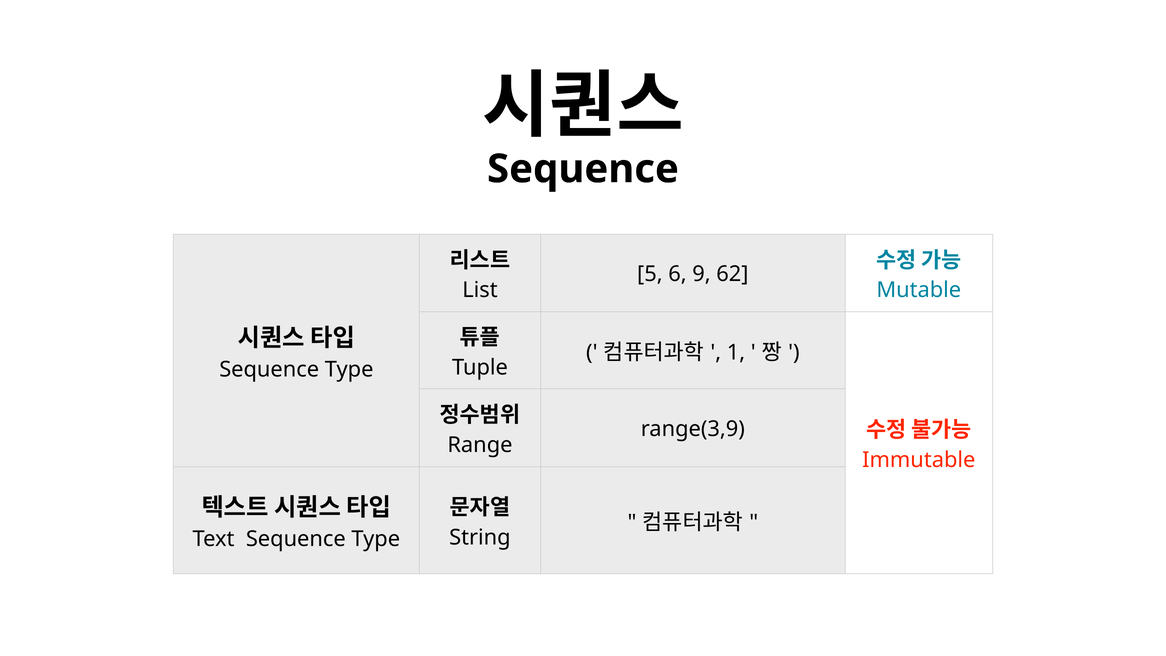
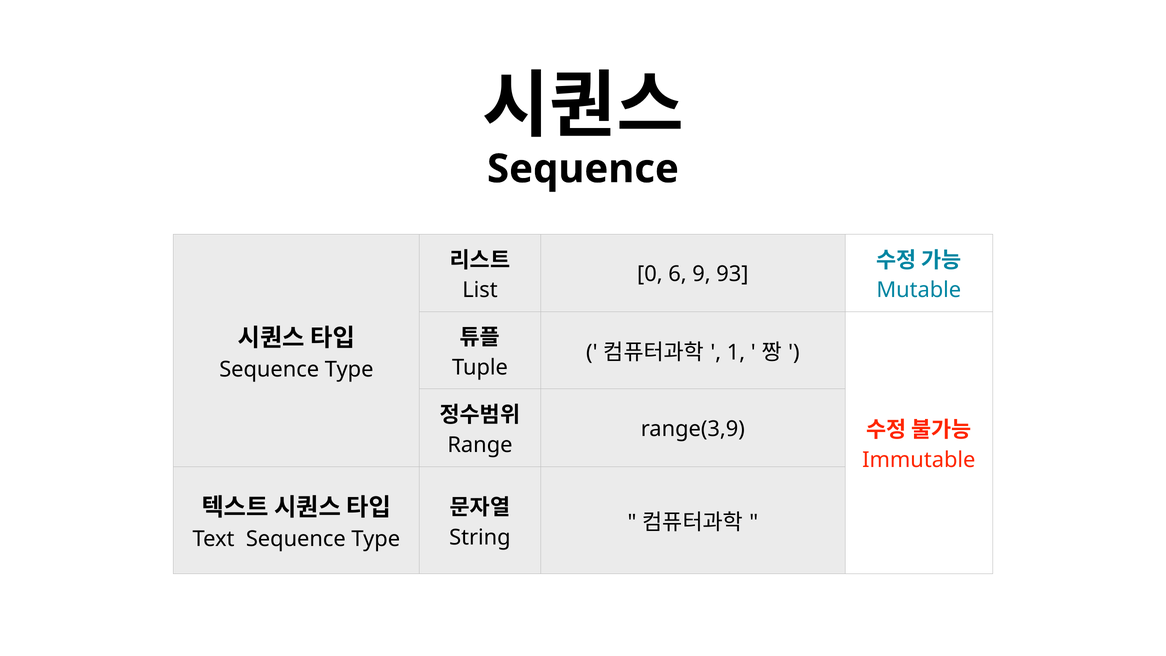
5: 5 -> 0 (650, 274)
62: 62 -> 93 (732, 274)
